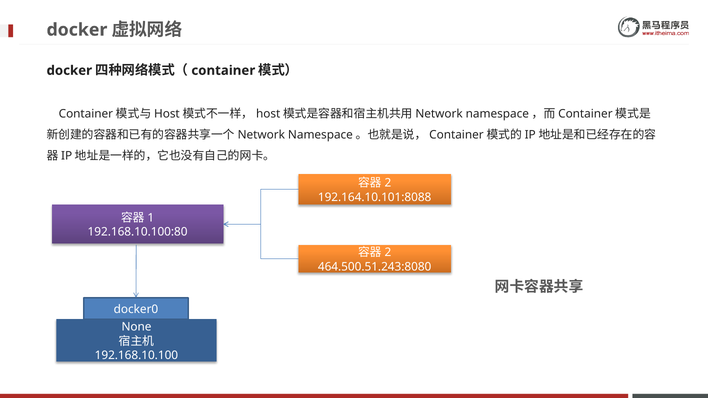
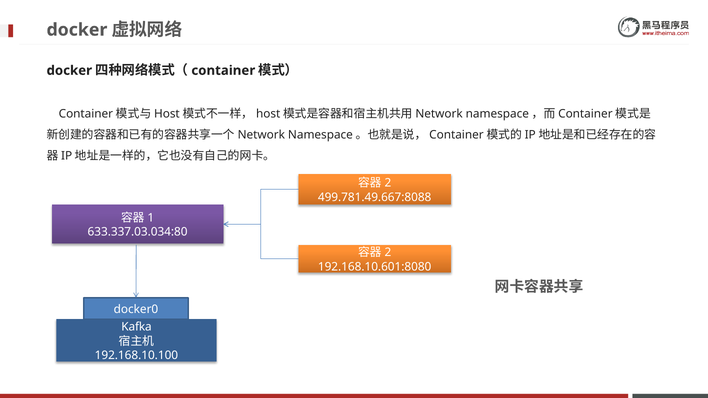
192.164.10.101:8088: 192.164.10.101:8088 -> 499.781.49.667:8088 (375, 197)
192.168.10.100:80: 192.168.10.100:80 -> 633.337.03.034:80 (138, 232)
464.500.51.243:8080: 464.500.51.243:8080 -> 192.168.10.601:8080 (375, 267)
None: None -> Kafka (137, 327)
